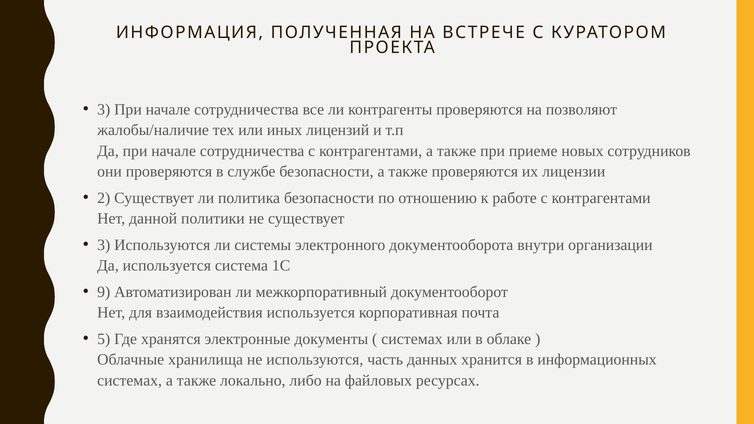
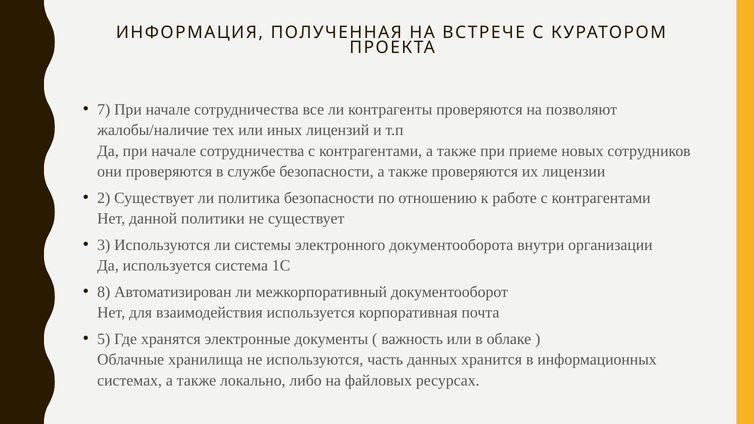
3: 3 -> 7 (104, 109)
9: 9 -> 8 (104, 292)
системах: системах -> важность (412, 339)
